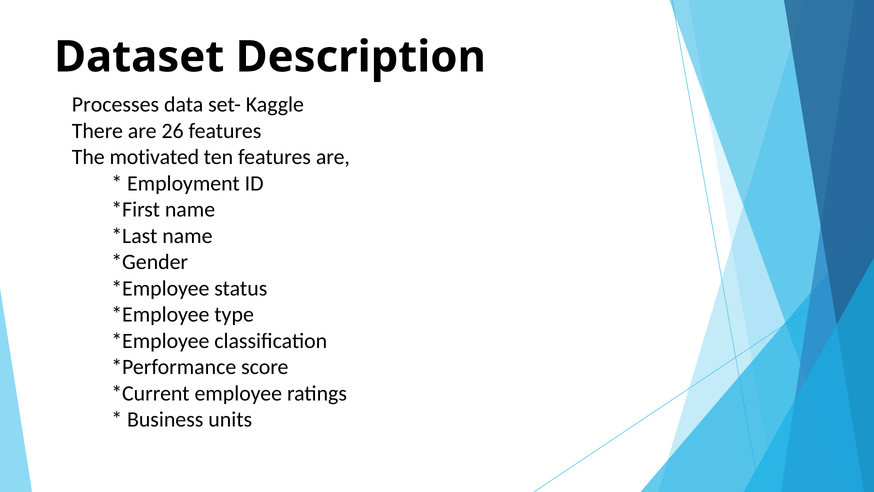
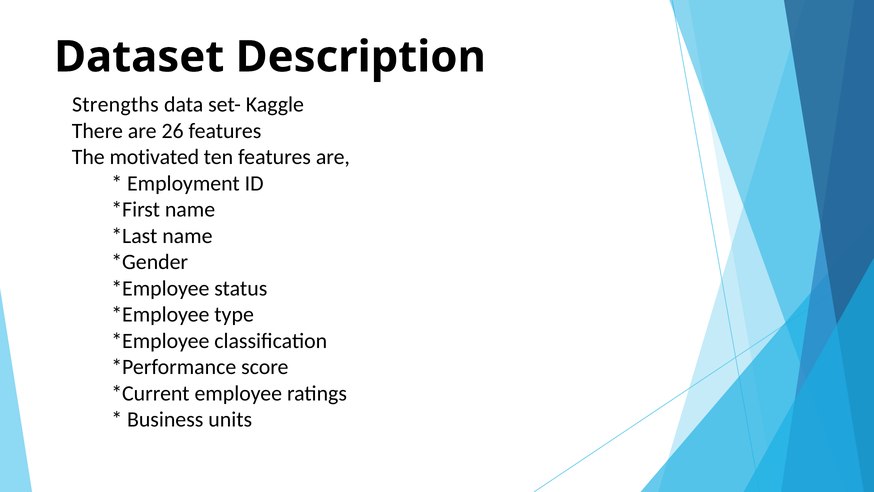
Processes: Processes -> Strengths (115, 105)
